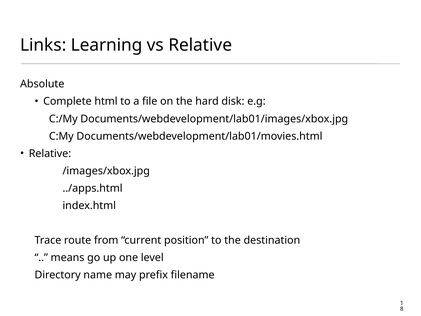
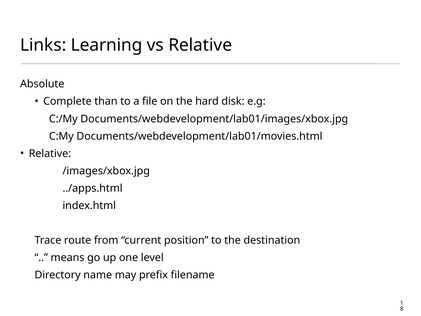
html: html -> than (106, 101)
